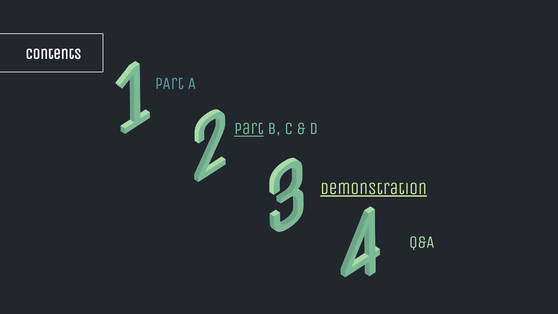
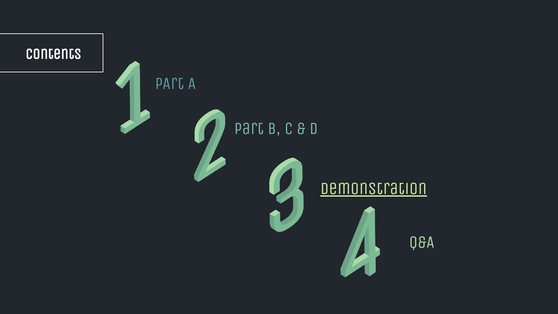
Part underline: present -> none (249, 129)
